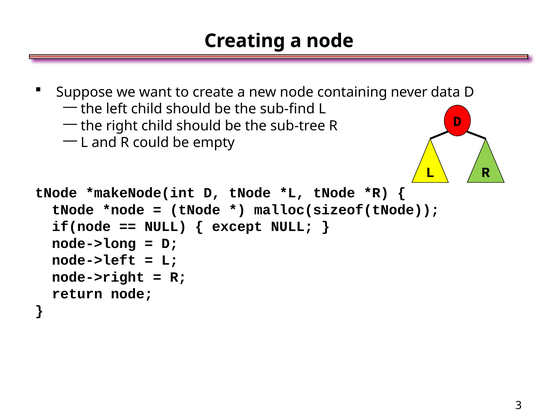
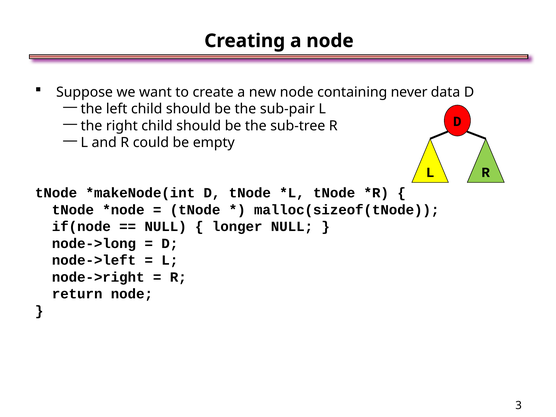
sub-find: sub-find -> sub-pair (287, 109)
except: except -> longer (237, 227)
